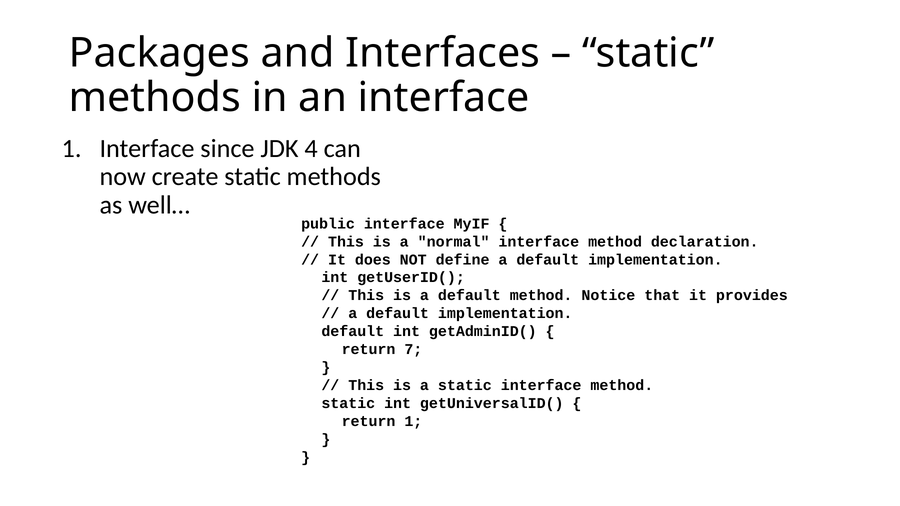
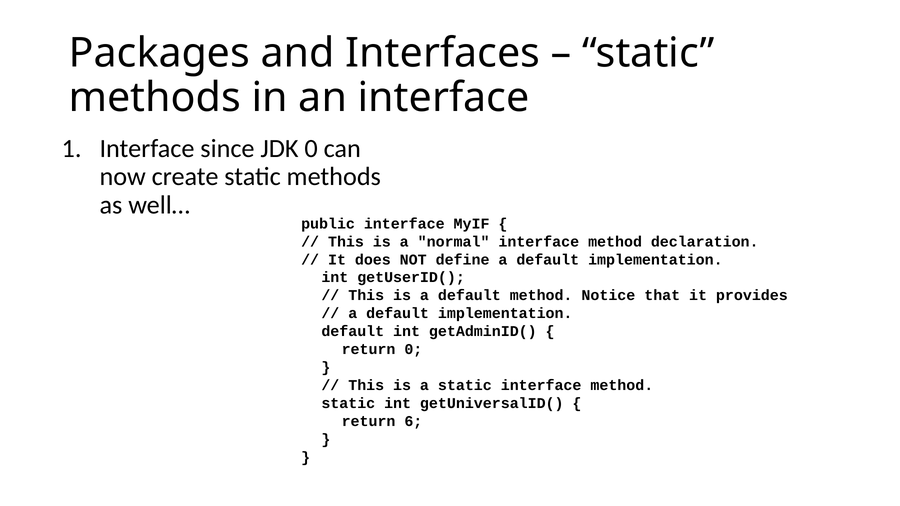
JDK 4: 4 -> 0 (311, 149)
return 7: 7 -> 0 (413, 350)
return 1: 1 -> 6 (413, 422)
